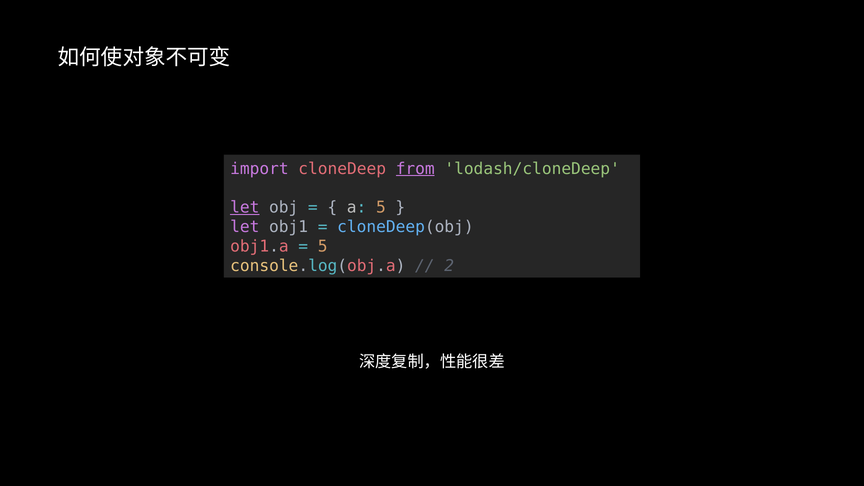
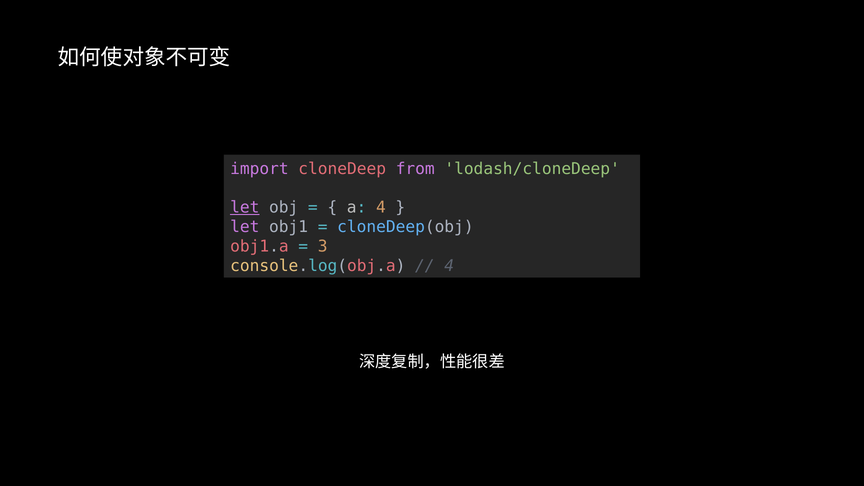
from underline: present -> none (415, 169)
a 5: 5 -> 4 (381, 208)
5: 5 -> 3 (323, 246)
2: 2 -> 4 (449, 266)
